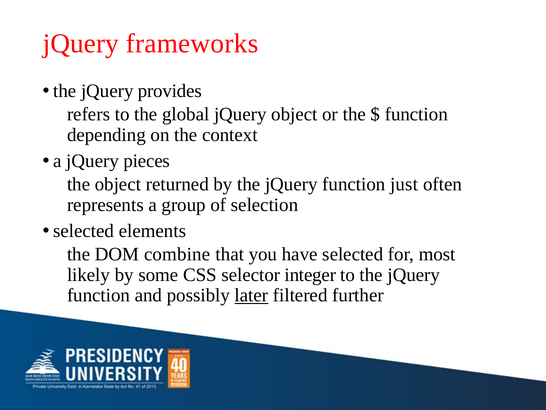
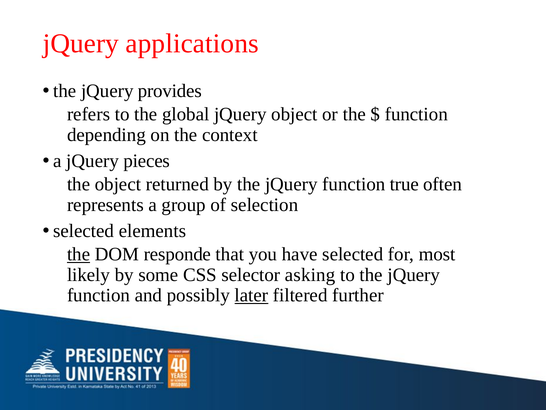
frameworks: frameworks -> applications (192, 43)
just: just -> true (404, 184)
the underline: none -> present (79, 254)
combine: combine -> responde (177, 254)
integer: integer -> asking (310, 274)
